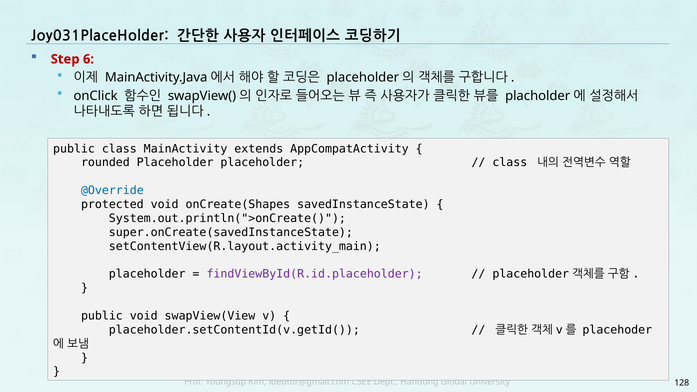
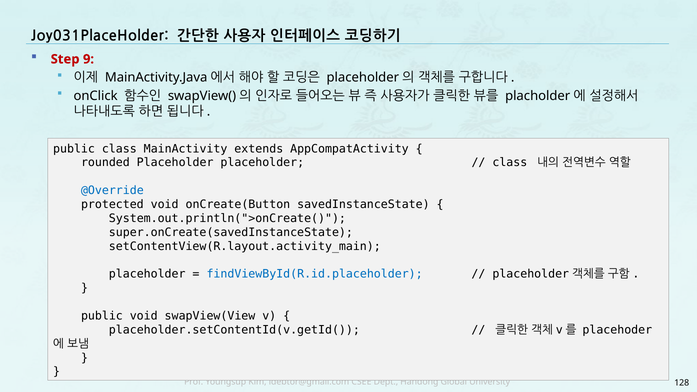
6: 6 -> 9 (88, 59)
onCreate(Shapes: onCreate(Shapes -> onCreate(Button (238, 204)
findViewById(R.id.placeholder colour: purple -> blue (315, 274)
